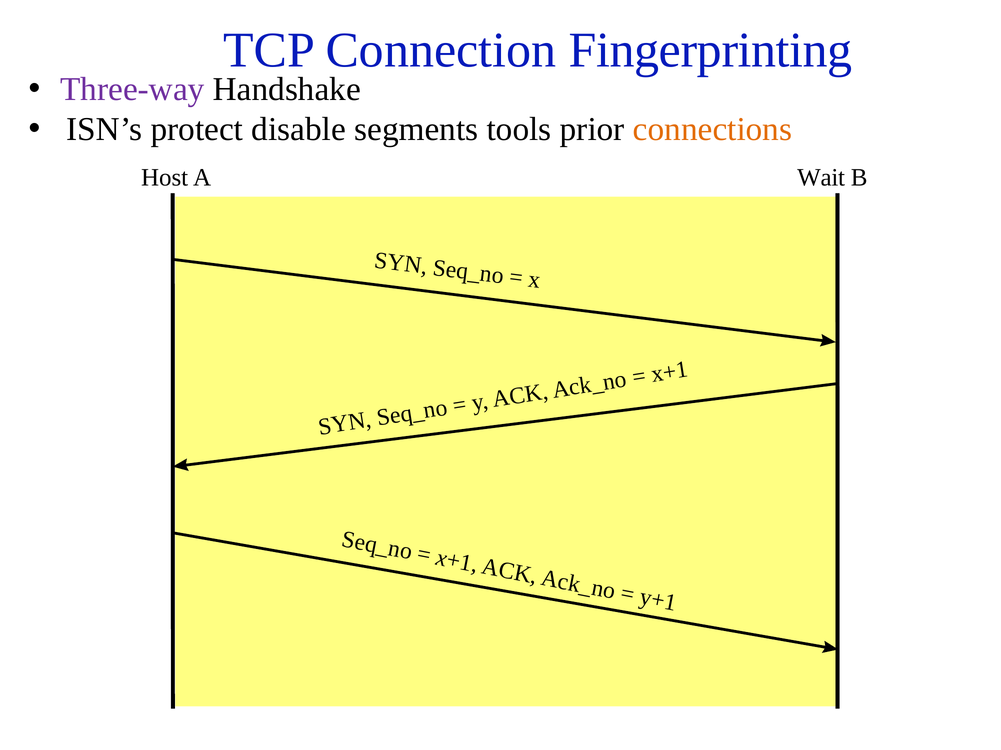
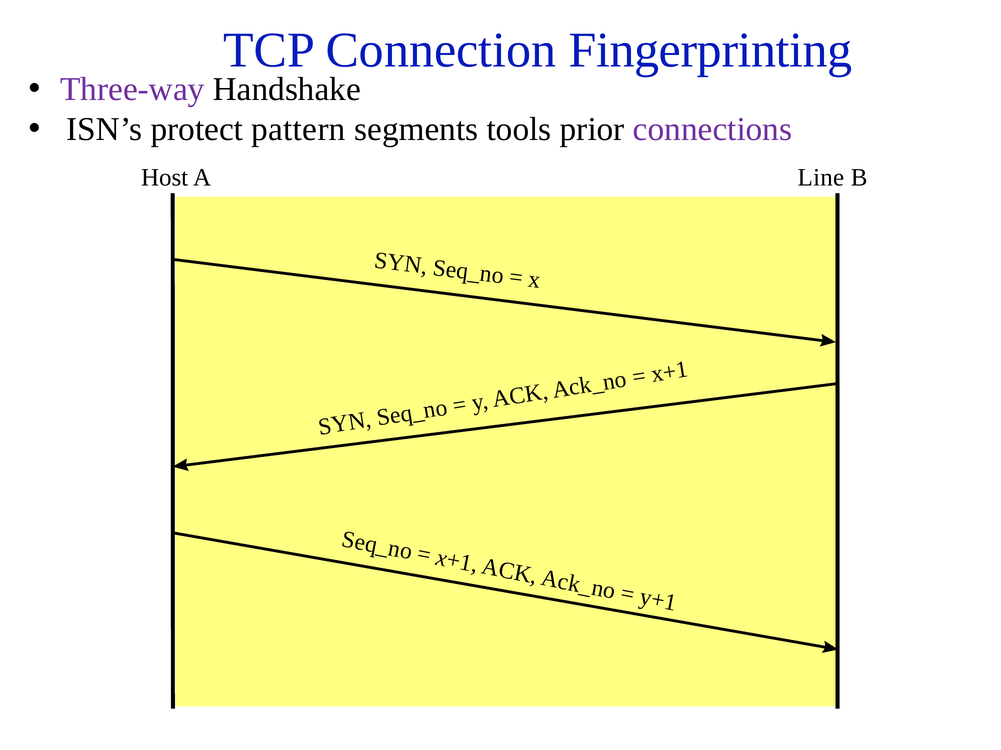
disable: disable -> pattern (299, 130)
connections colour: orange -> purple (713, 130)
Wait: Wait -> Line (821, 178)
